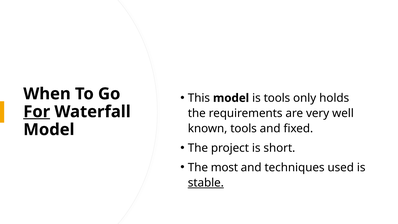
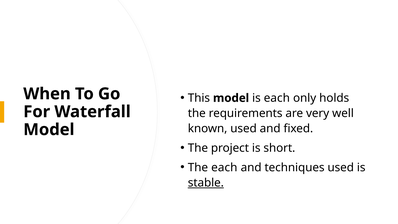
is tools: tools -> each (277, 98)
For underline: present -> none (37, 112)
known tools: tools -> used (244, 129)
The most: most -> each (224, 167)
